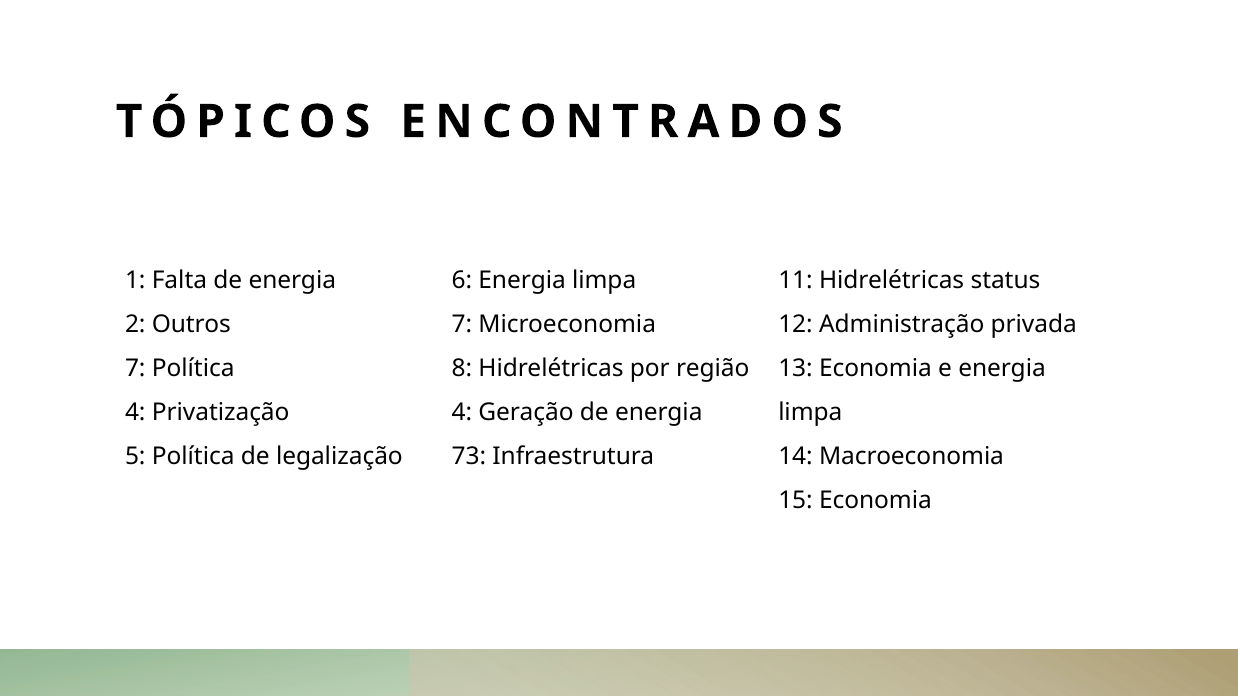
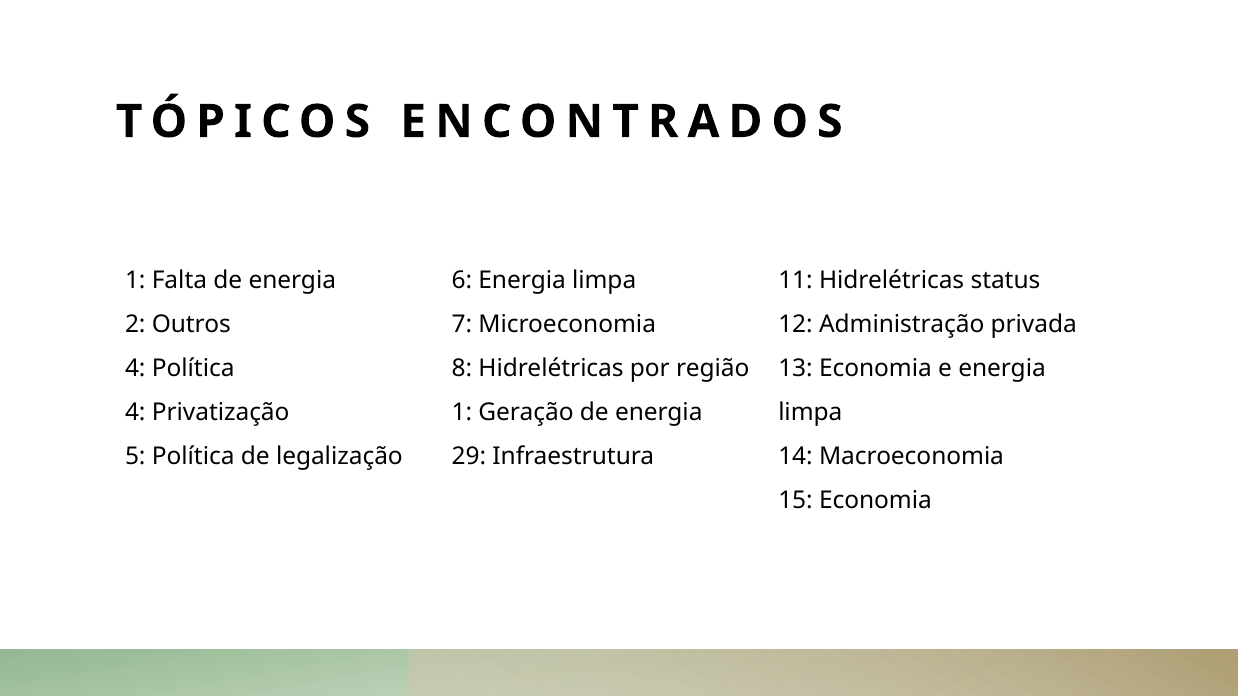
7: 7 -> 4 (135, 368)
4: 4 -> 1 (462, 412)
73: 73 -> 29 (469, 457)
